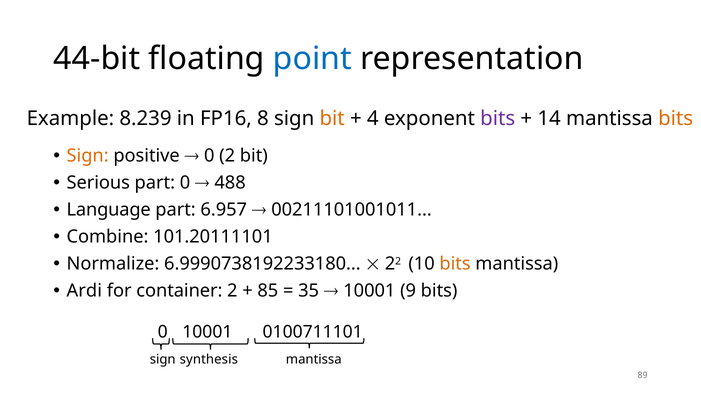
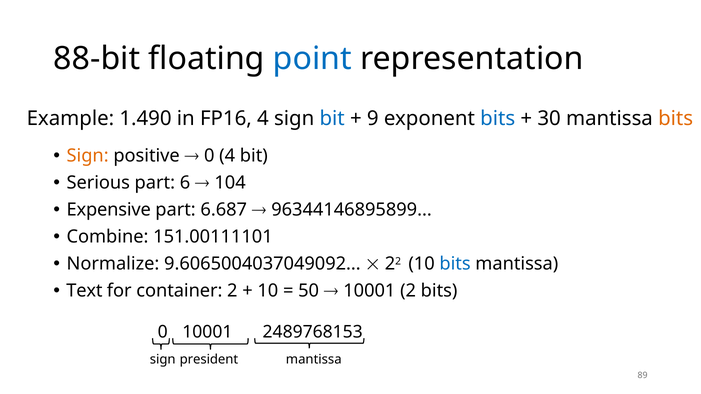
44-bit: 44-bit -> 88-bit (97, 59)
8.239: 8.239 -> 1.490 (146, 119)
FP16 8: 8 -> 4 (263, 119)
bit colour: orange -> blue (332, 119)
4: 4 -> 9 (373, 119)
bits colour: purple -> blue (498, 119)
14: 14 -> 30 (549, 119)
0 2: 2 -> 4 (227, 156)
part 0: 0 -> 6 (185, 183)
488: 488 -> 104 (230, 183)
Language: Language -> Expensive (109, 210)
6.957: 6.957 -> 6.687 (224, 210)
00211101001011: 00211101001011 -> 96344146895899 (352, 210)
101.20111101: 101.20111101 -> 151.00111101 (213, 237)
6.9990738192233180: 6.9990738192233180 -> 9.6065004037049092 (262, 264)
bits colour: orange -> blue (455, 264)
Ardi: Ardi -> Text (84, 291)
85: 85 -> 10 (268, 291)
35: 35 -> 50 (309, 291)
10001 9: 9 -> 2 (408, 291)
0100711101: 0100711101 -> 2489768153 (313, 332)
synthesis: synthesis -> president (209, 360)
